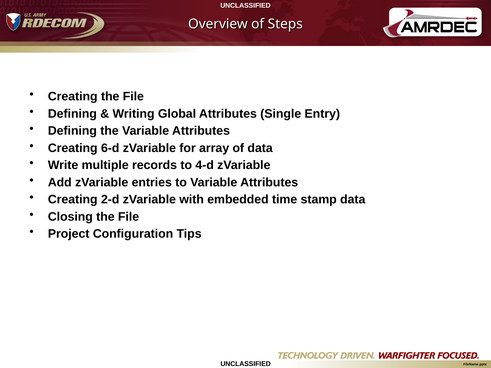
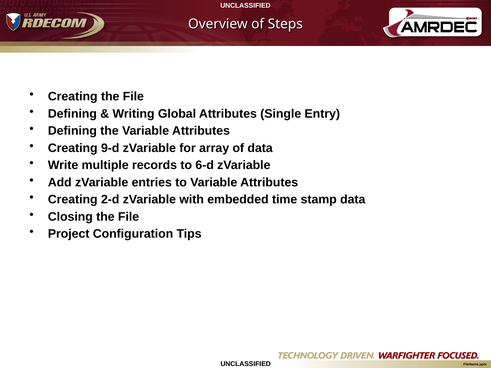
6-d: 6-d -> 9-d (110, 148)
4-d: 4-d -> 6-d (205, 165)
